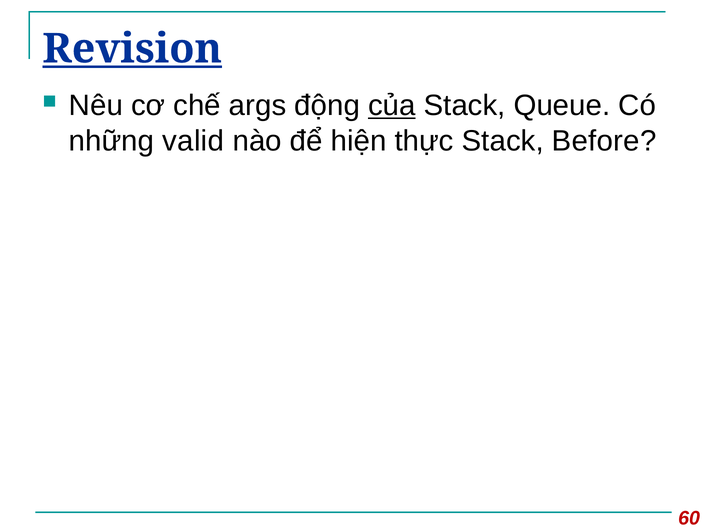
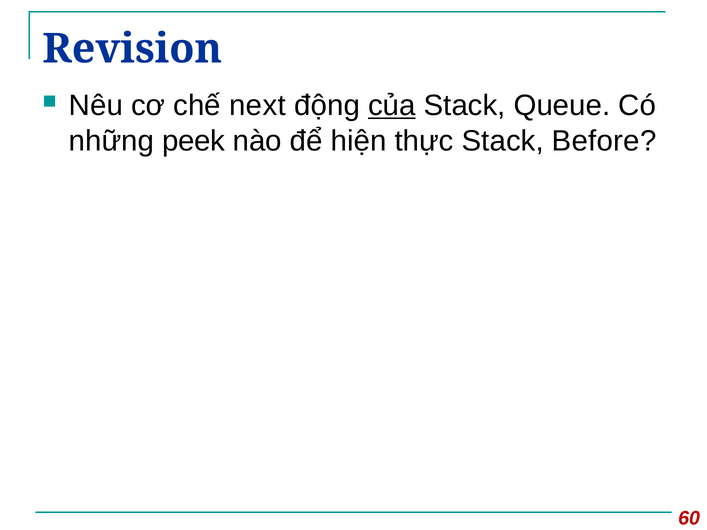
Revision underline: present -> none (132, 49)
args: args -> next (257, 106)
valid: valid -> peek (194, 141)
